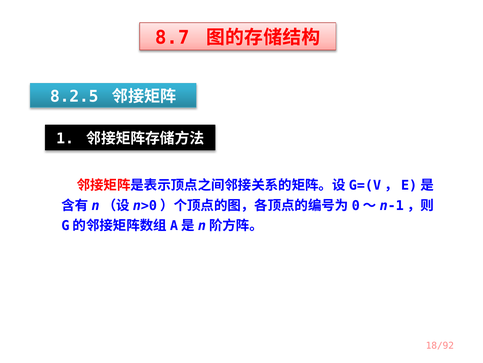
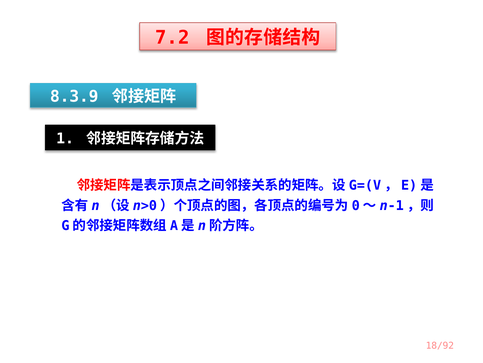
8.7: 8.7 -> 7.2 (172, 38)
8.2.5: 8.2.5 -> 8.3.9 (74, 96)
